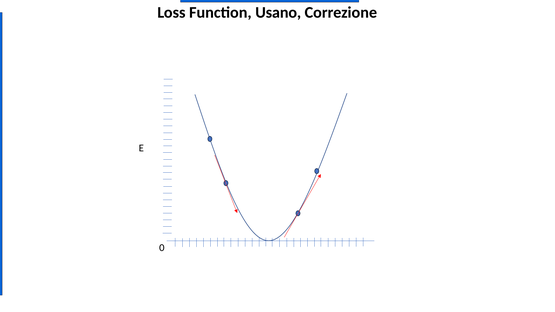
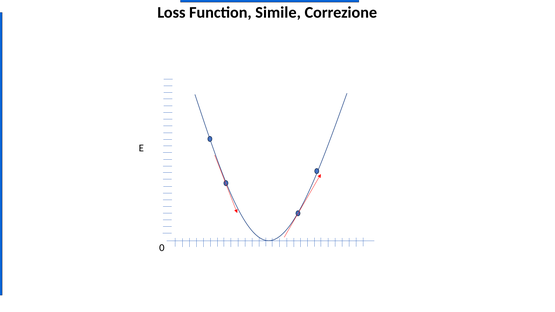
Usano: Usano -> Simile (278, 13)
